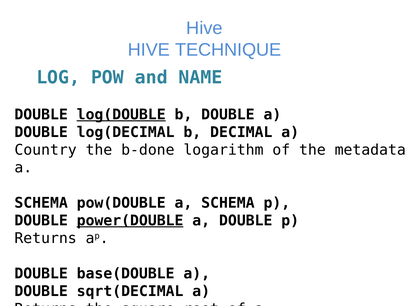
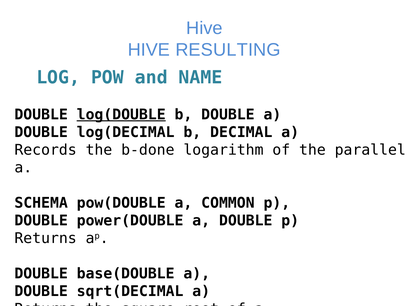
TECHNIQUE: TECHNIQUE -> RESULTING (228, 50)
Country: Country -> Records (46, 150)
metadata: metadata -> parallel (370, 150)
pow(DOUBLE a SCHEMA: SCHEMA -> COMMON (228, 203)
power(DOUBLE underline: present -> none (130, 221)
